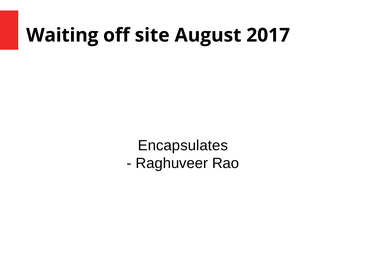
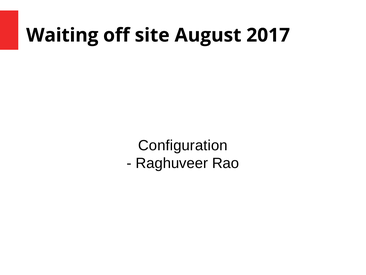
Encapsulates: Encapsulates -> Configuration (183, 145)
